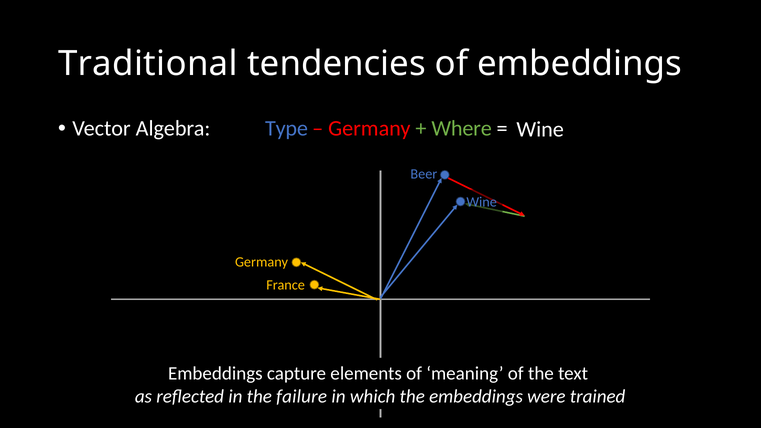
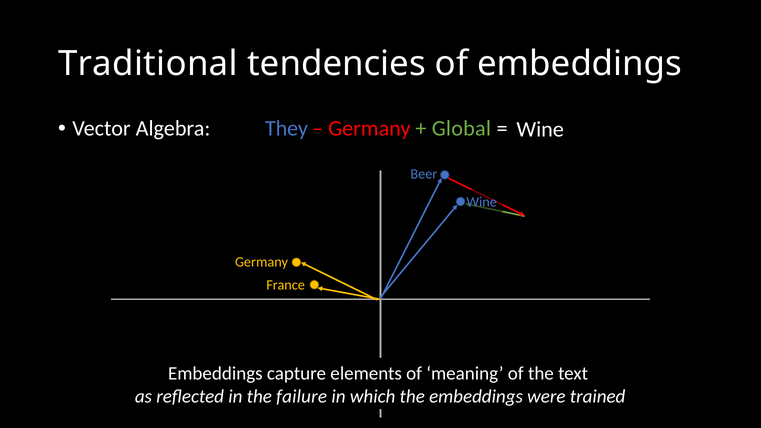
Type: Type -> They (286, 129)
Where: Where -> Global (461, 129)
